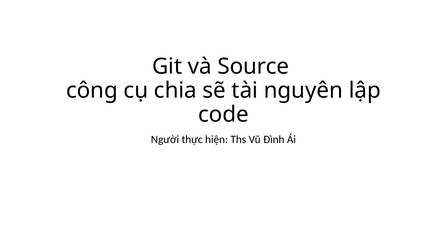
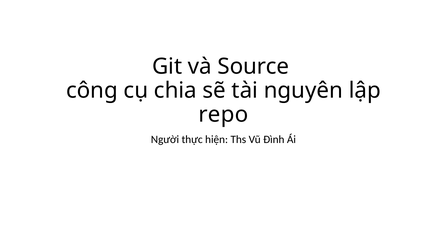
code: code -> repo (223, 115)
